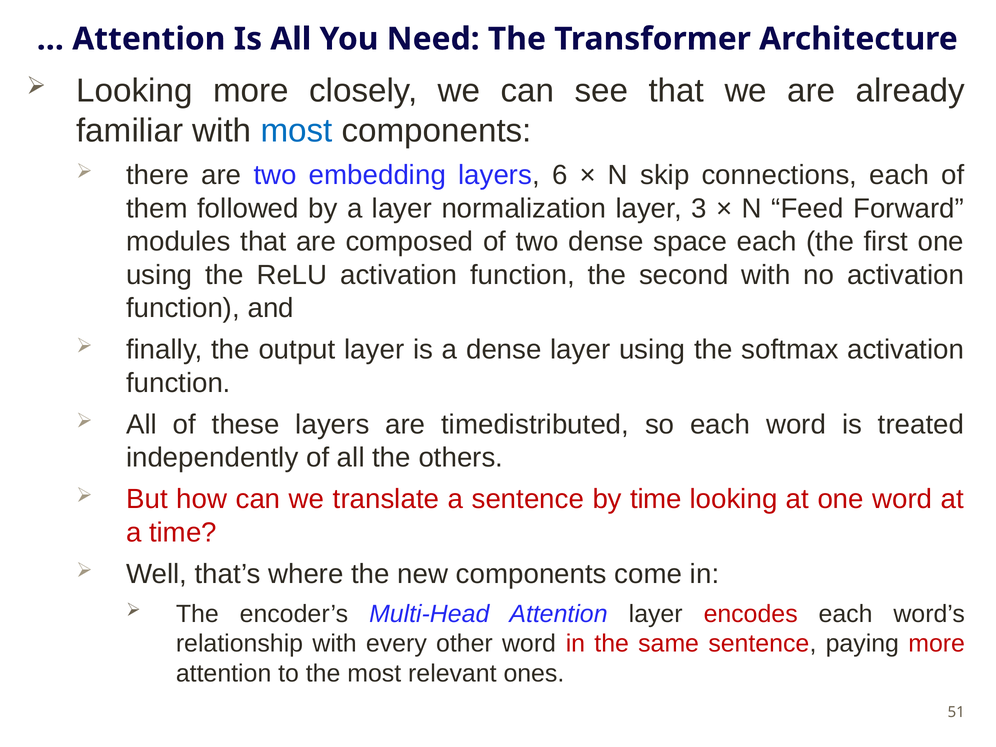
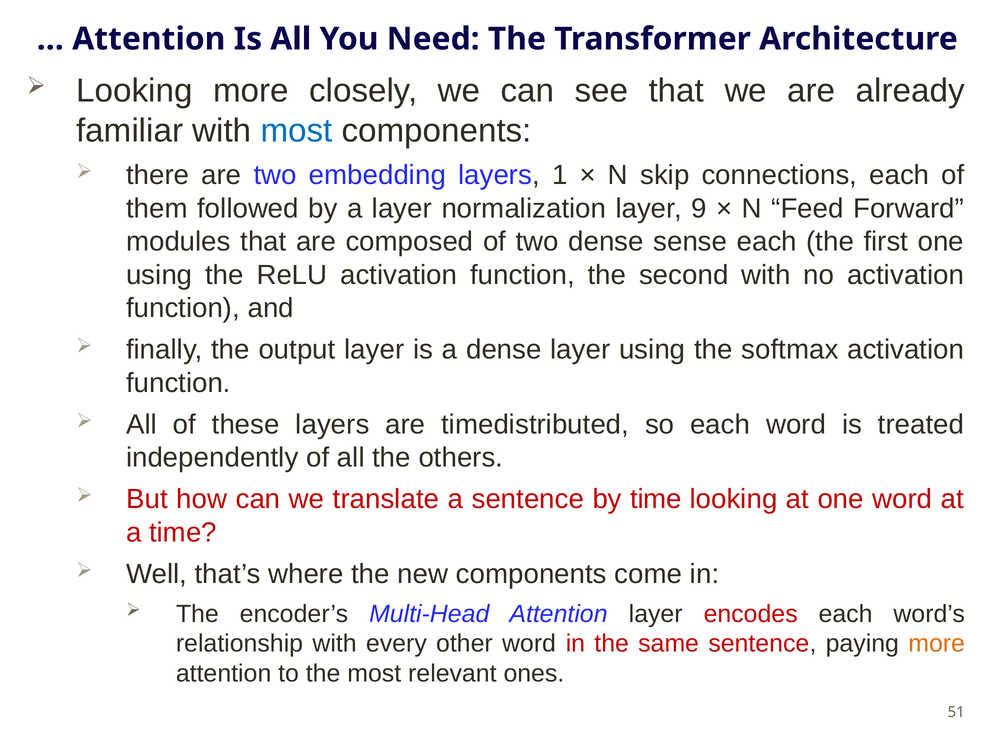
6: 6 -> 1 (560, 175)
3: 3 -> 9 (699, 208)
space: space -> sense (690, 242)
more colour: red -> orange (937, 644)
